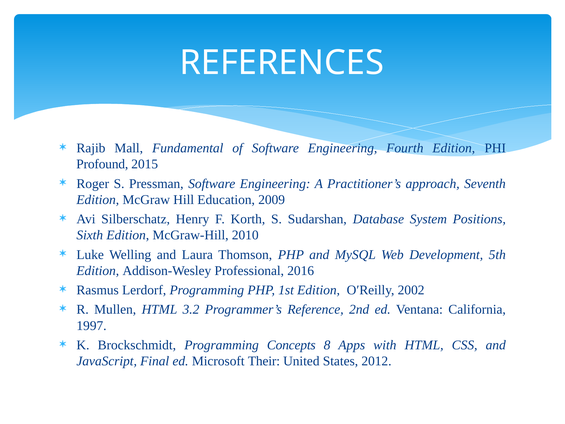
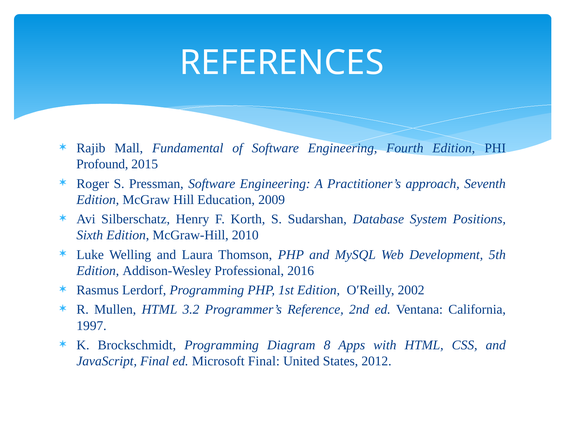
Concepts: Concepts -> Diagram (291, 345)
Microsoft Their: Their -> Final (264, 361)
